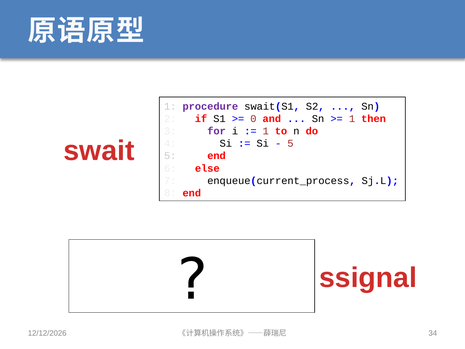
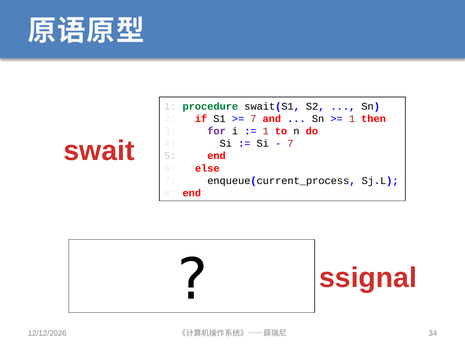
procedure colour: purple -> green (210, 106)
0: 0 -> 7 (253, 119)
5: 5 -> 7 (290, 143)
